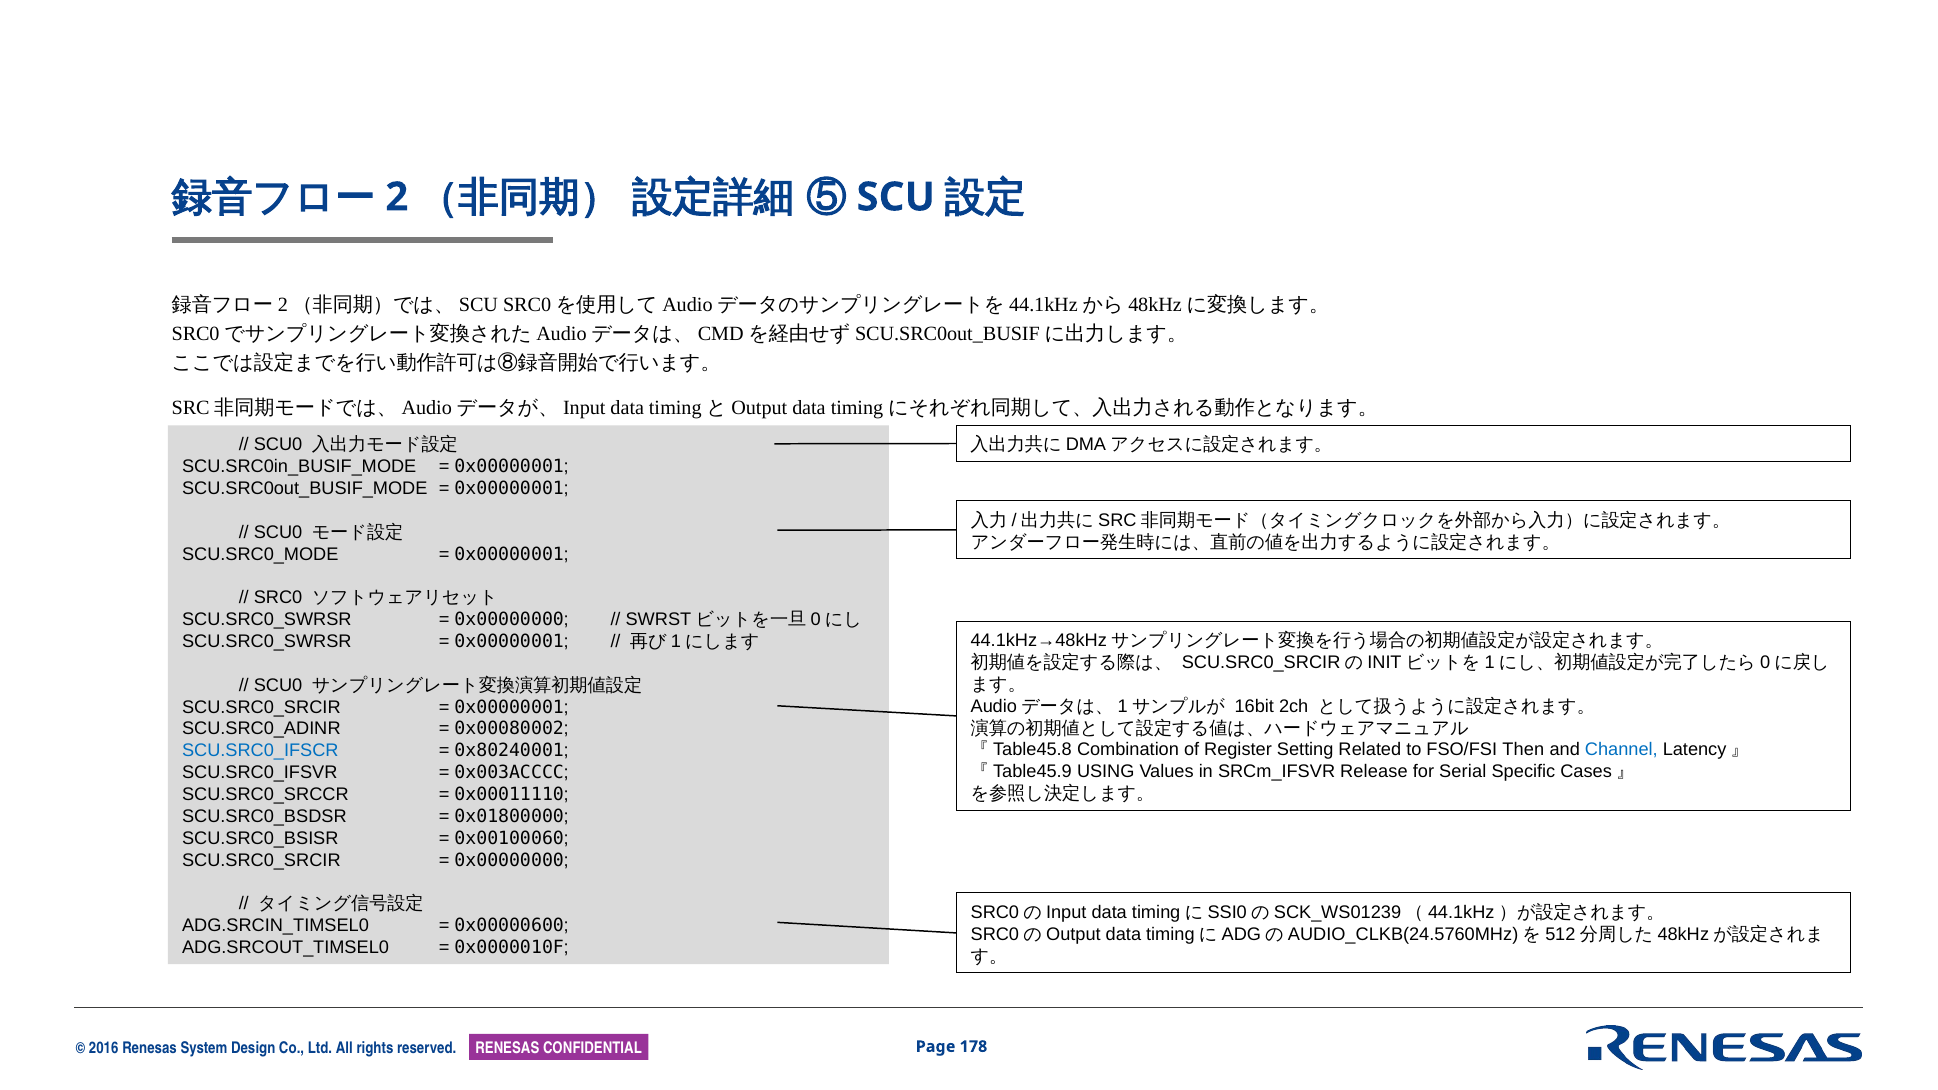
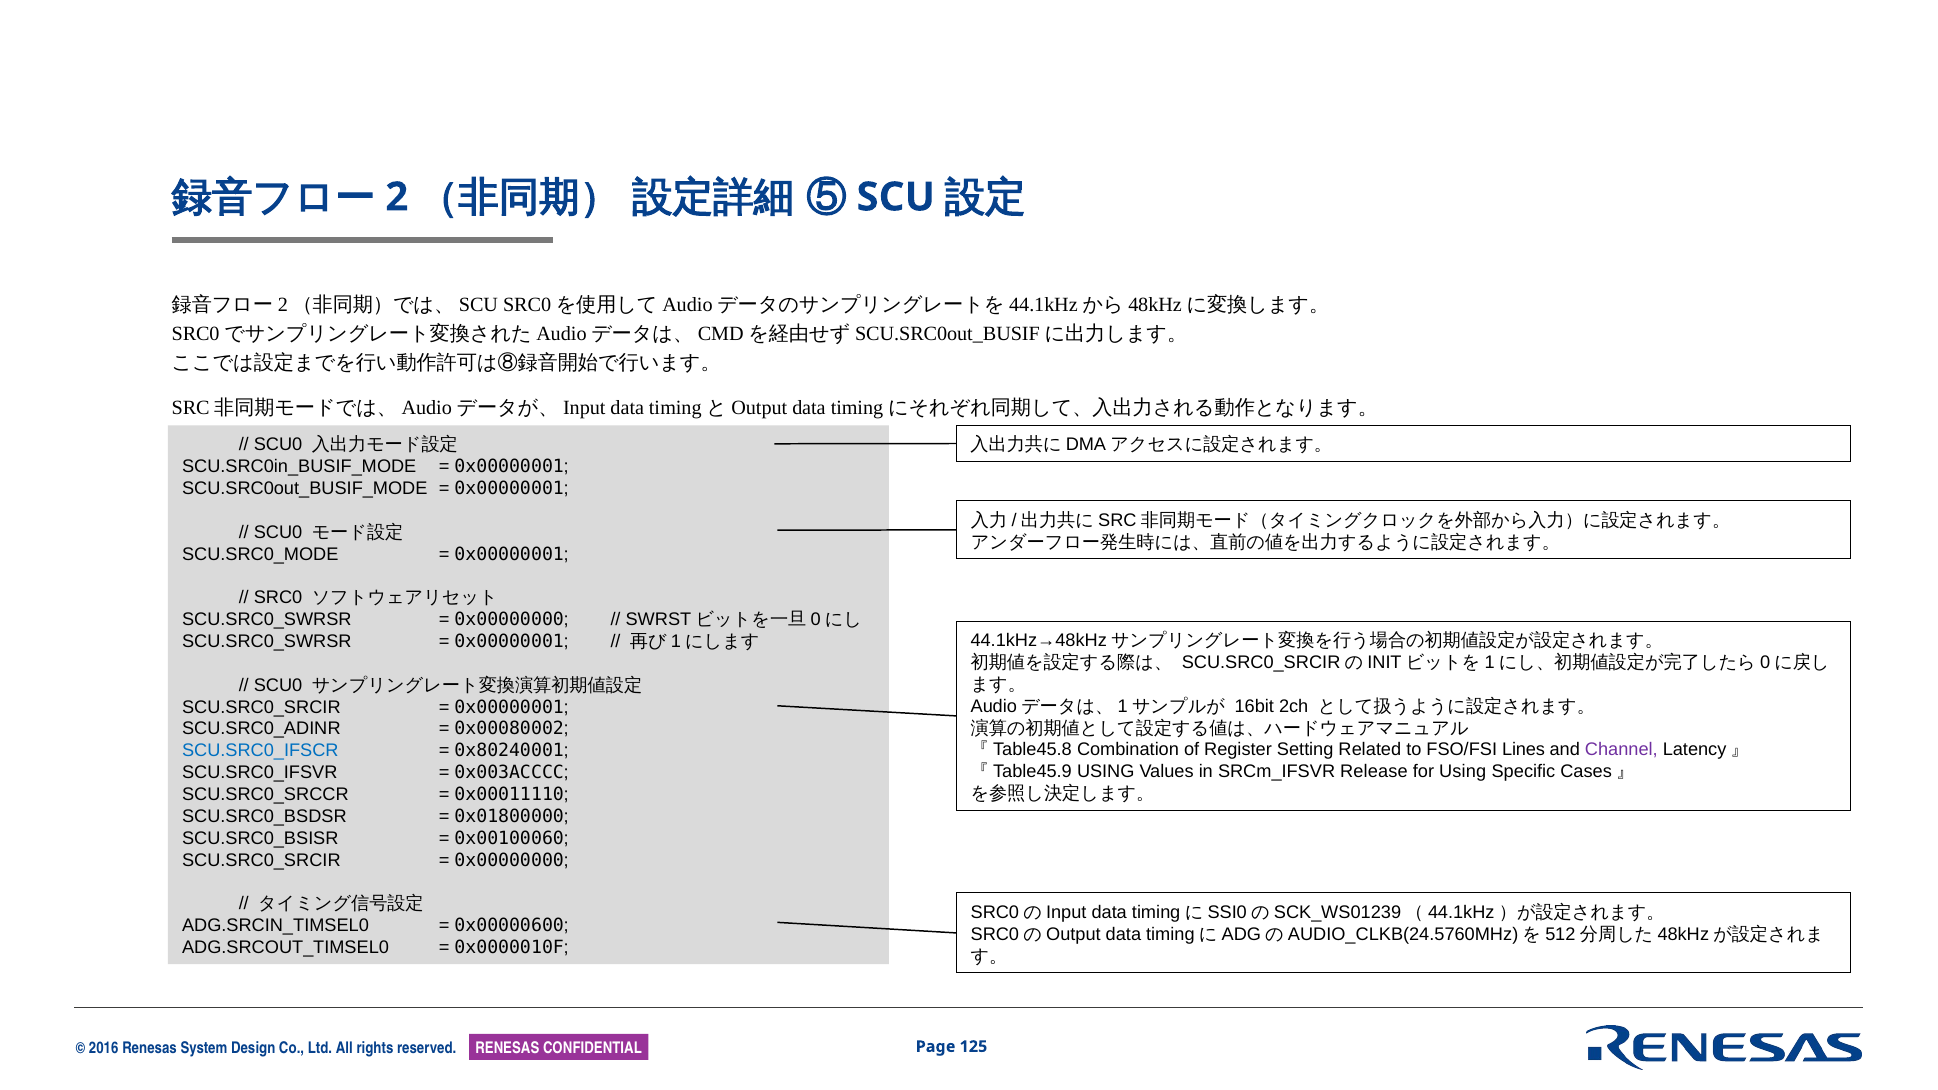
Then: Then -> Lines (1523, 750)
Channel colour: blue -> purple (1621, 750)
for Serial: Serial -> Using (1463, 772)
178: 178 -> 125 (973, 1047)
